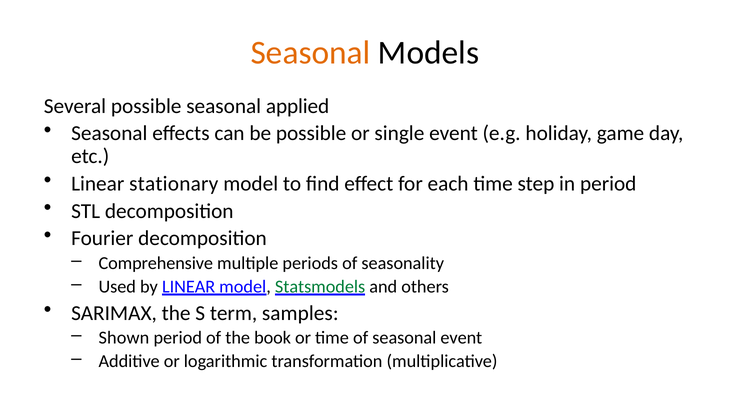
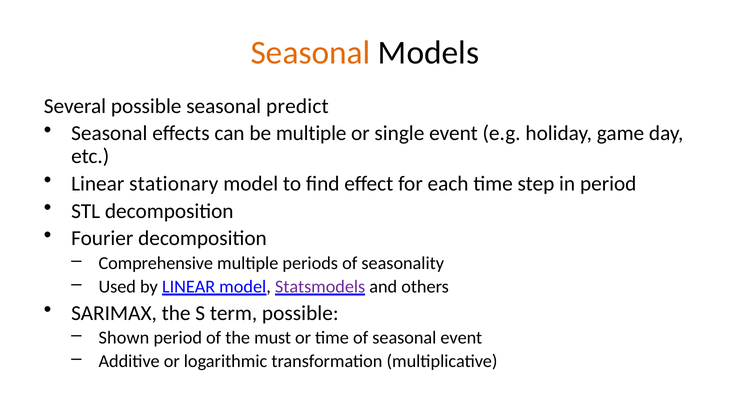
applied: applied -> predict (297, 106)
be possible: possible -> multiple (311, 134)
Statsmodels colour: green -> purple (320, 287)
term samples: samples -> possible (300, 314)
book: book -> must (273, 338)
